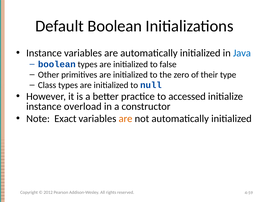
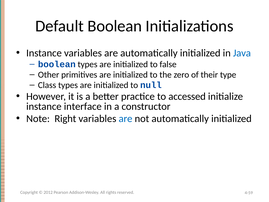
overload: overload -> interface (83, 106)
Exact: Exact -> Right (65, 119)
are colour: orange -> blue (126, 119)
